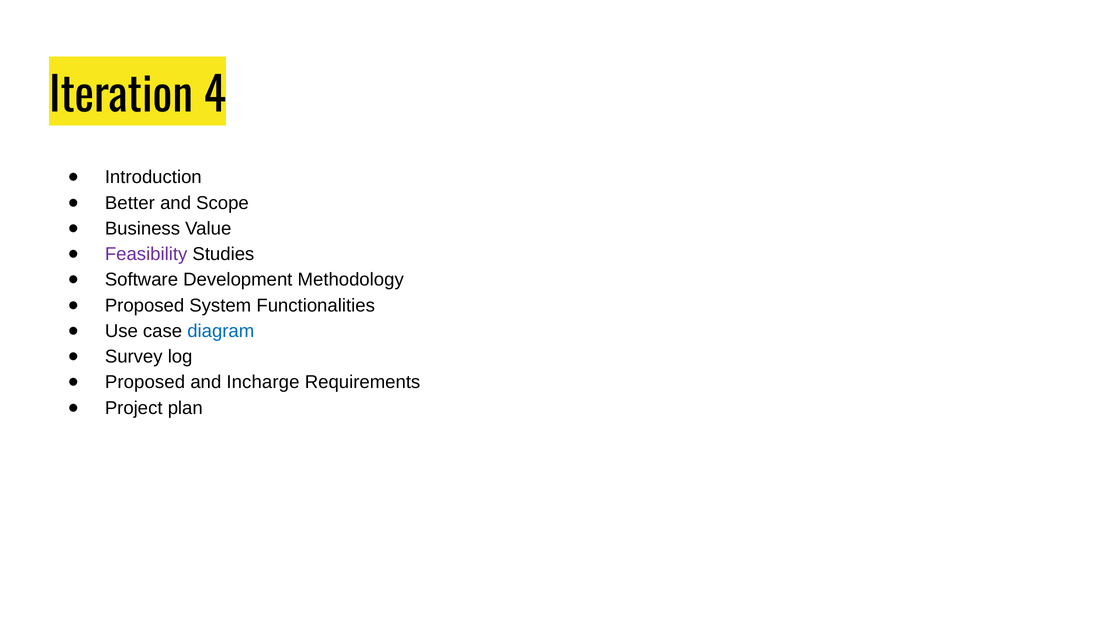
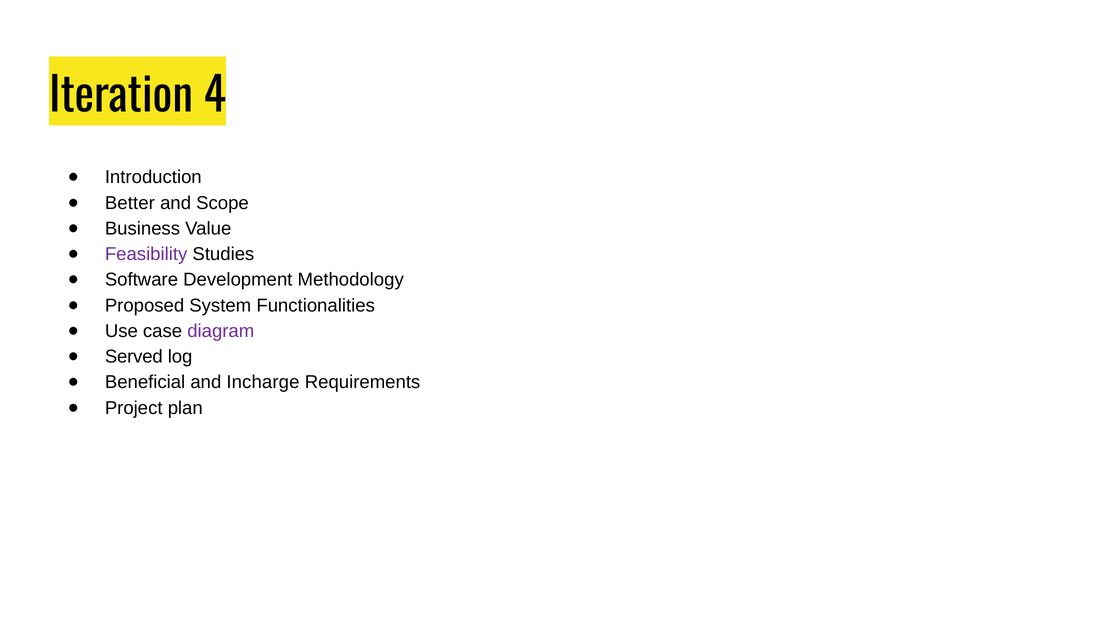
diagram colour: blue -> purple (221, 331)
Survey: Survey -> Served (134, 357)
Proposed: Proposed -> Beneficial (145, 382)
